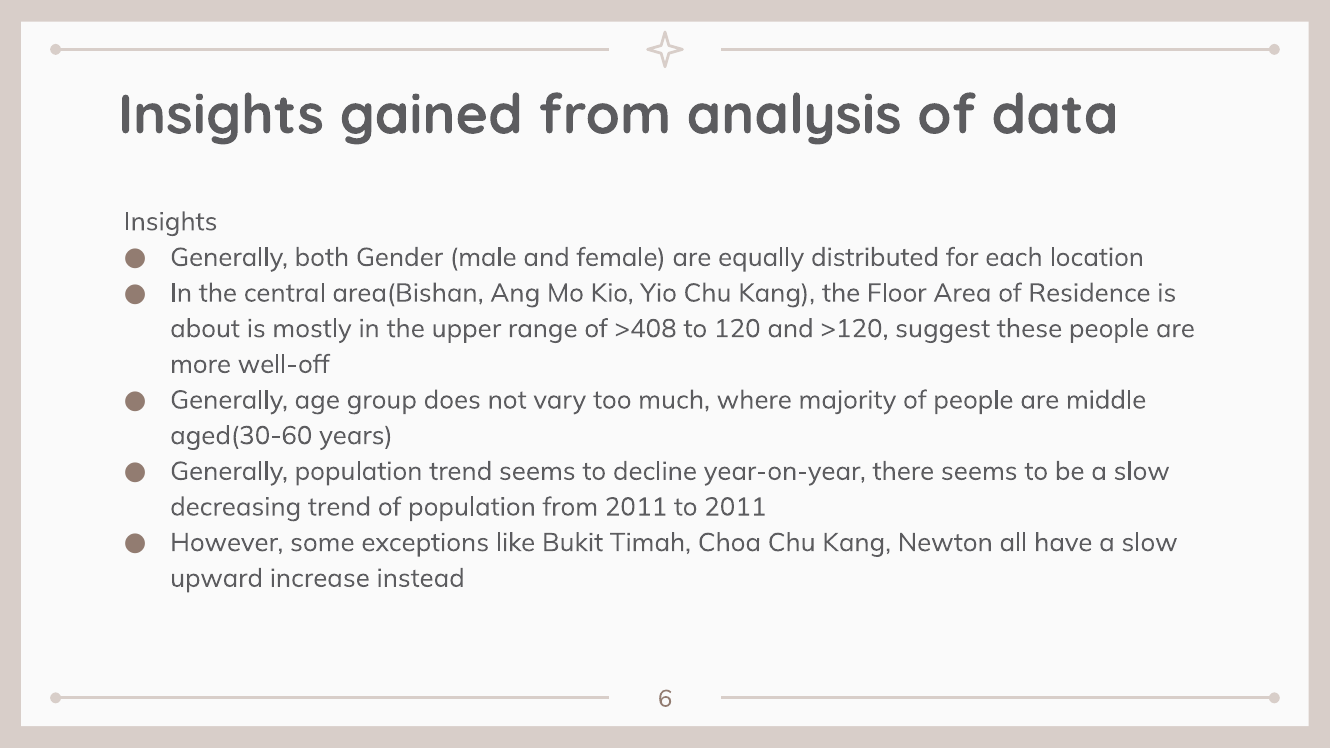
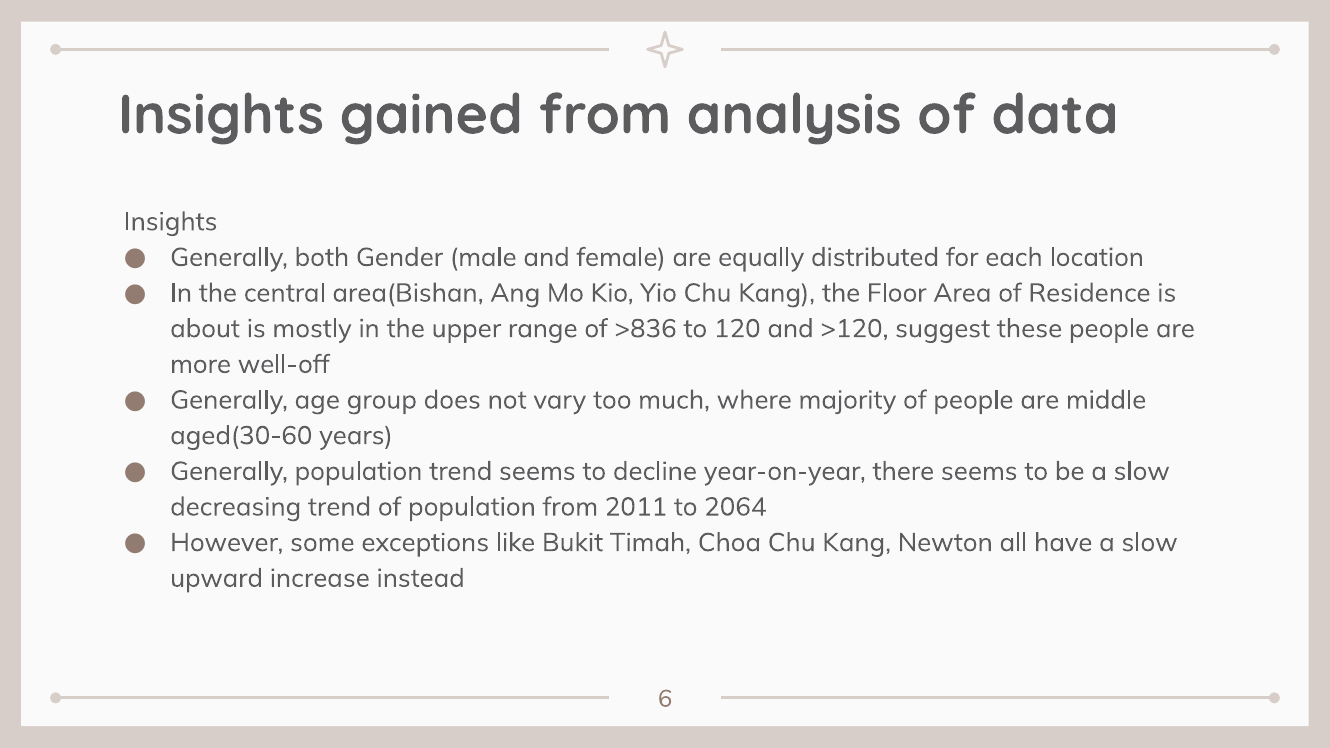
>408: >408 -> >836 (646, 329)
to 2011: 2011 -> 2064 (735, 507)
